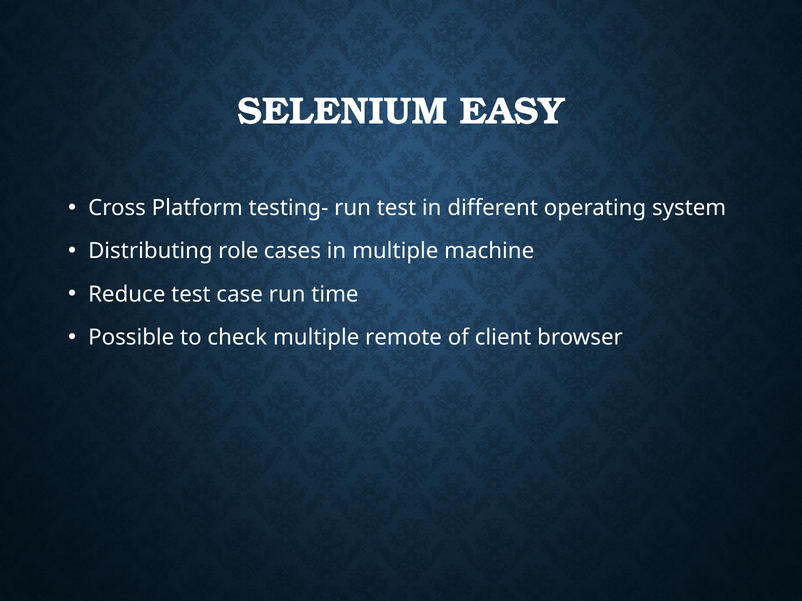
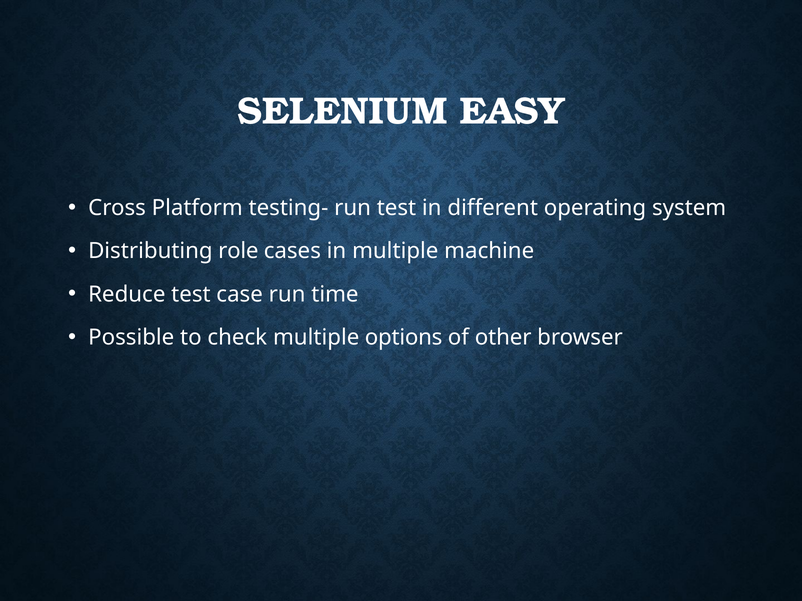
remote: remote -> options (404, 338)
client: client -> other (503, 338)
